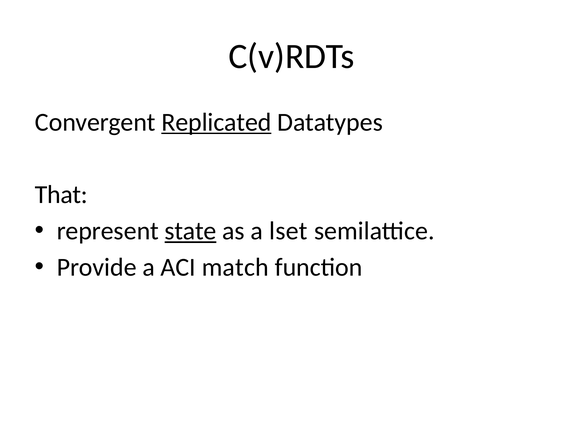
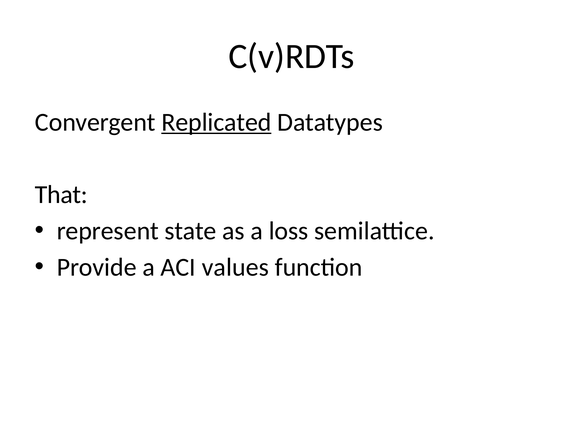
state underline: present -> none (191, 231)
lset: lset -> loss (289, 231)
match: match -> values (235, 267)
